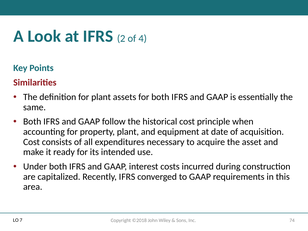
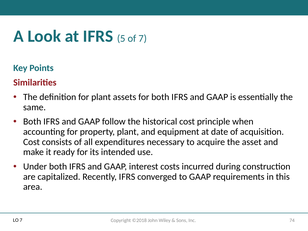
2: 2 -> 5 (121, 39)
of 4: 4 -> 7 (143, 39)
